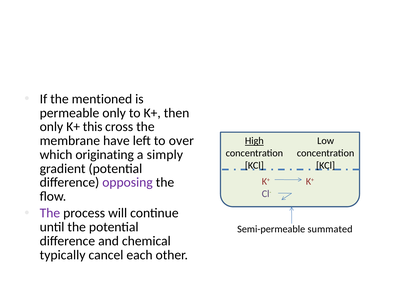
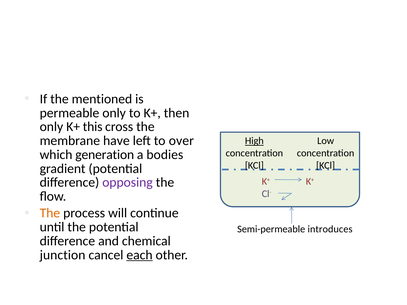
originating: originating -> generation (105, 155)
simply: simply -> bodies (165, 155)
The colour: purple -> orange (50, 213)
summated: summated -> introduces (330, 229)
typically: typically -> junction (63, 255)
each underline: none -> present (140, 255)
